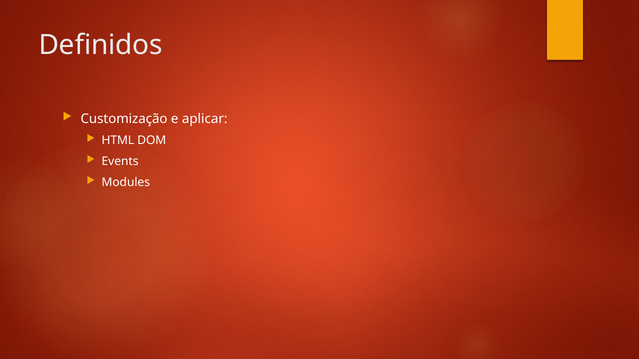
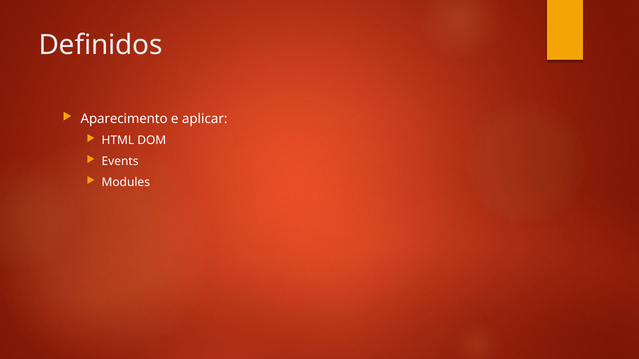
Customização: Customização -> Aparecimento (124, 119)
